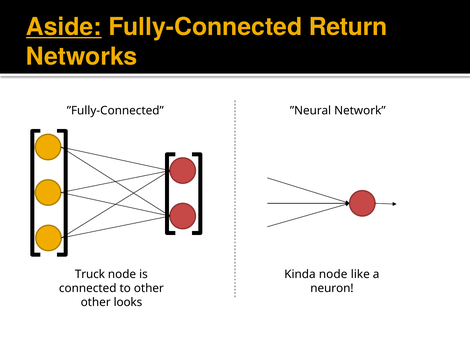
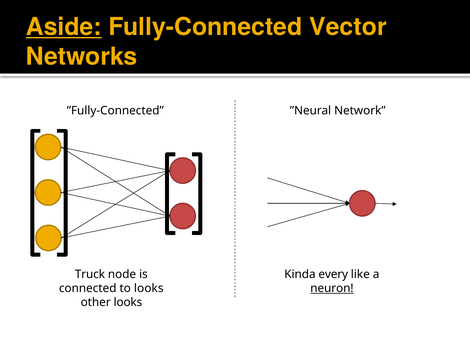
Return: Return -> Vector (348, 27)
Kinda node: node -> every (333, 275)
to other: other -> looks (149, 289)
neuron underline: none -> present (332, 289)
